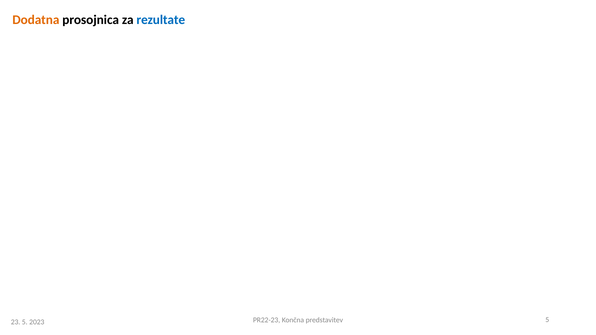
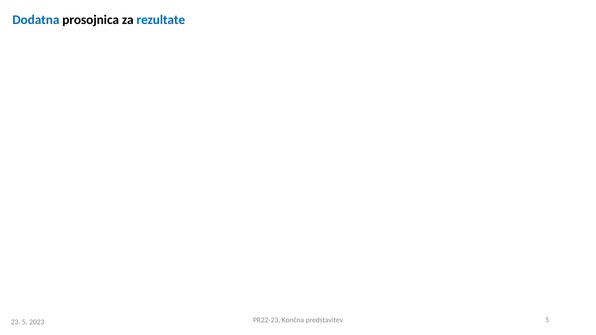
Dodatna colour: orange -> blue (36, 20)
